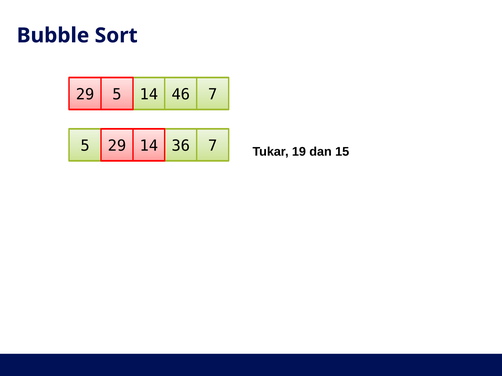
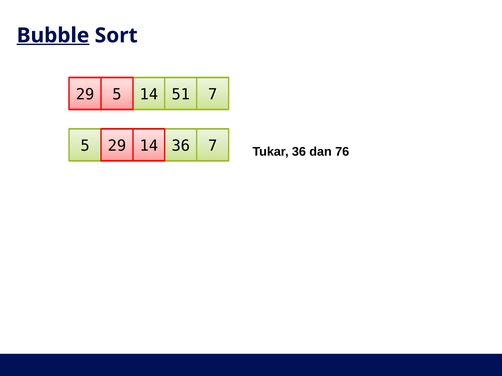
Bubble underline: none -> present (53, 36)
46: 46 -> 51 (181, 95)
Tukar 19: 19 -> 36 (299, 152)
15: 15 -> 76 (342, 152)
